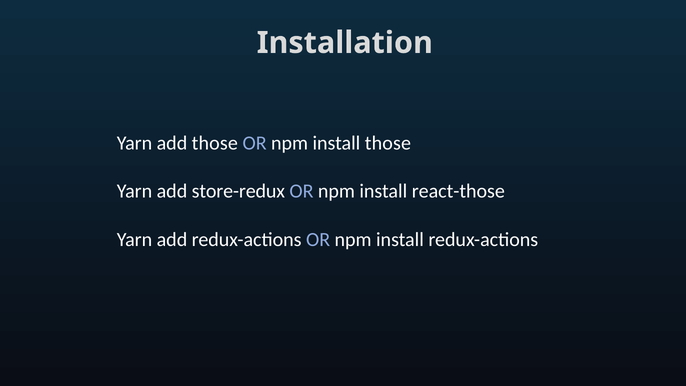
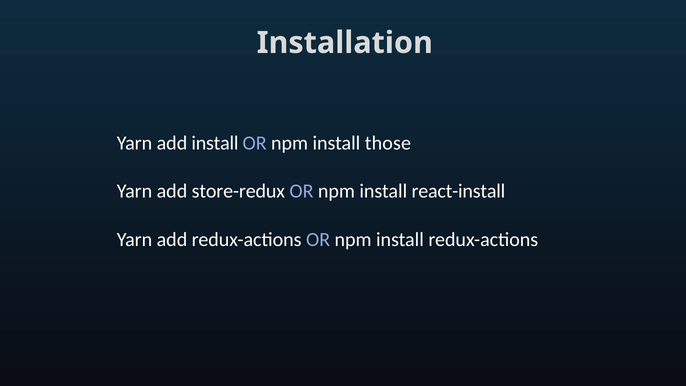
add those: those -> install (215, 143)
react-those: react-those -> react-install (458, 191)
